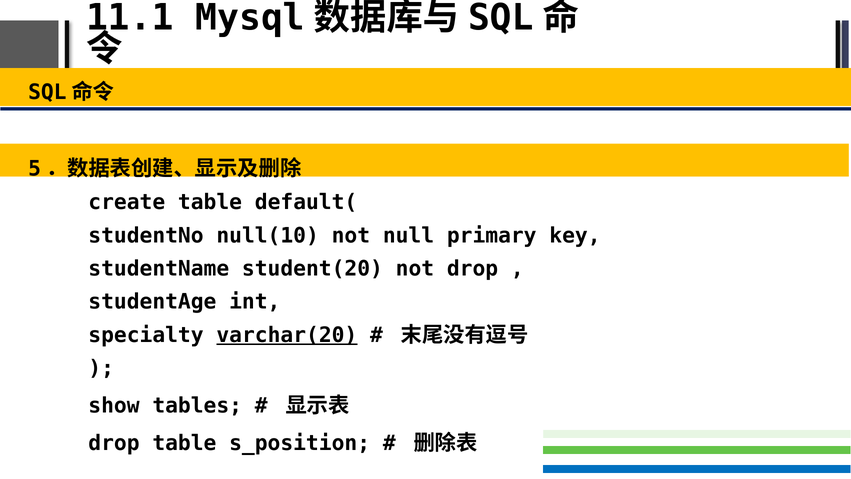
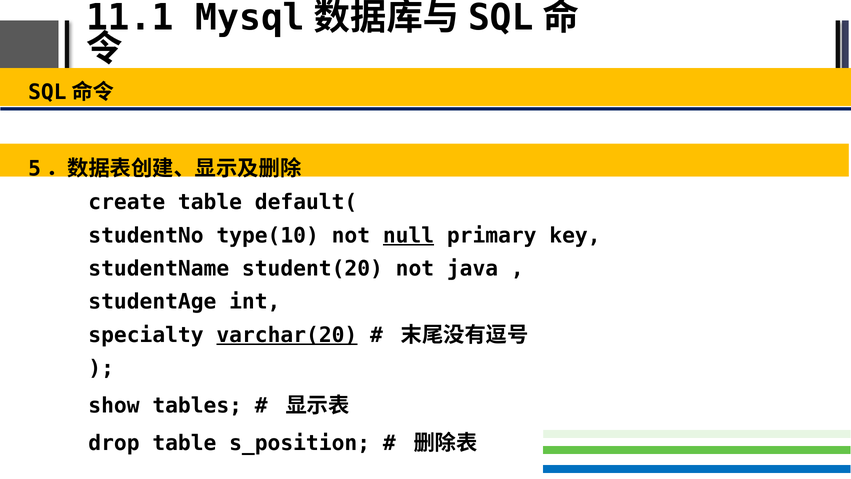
null(10: null(10 -> type(10 (268, 235)
null underline: none -> present (408, 235)
not drop: drop -> java (473, 269)
